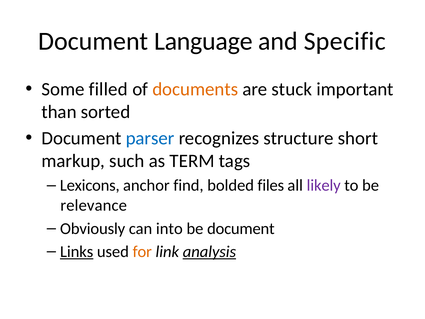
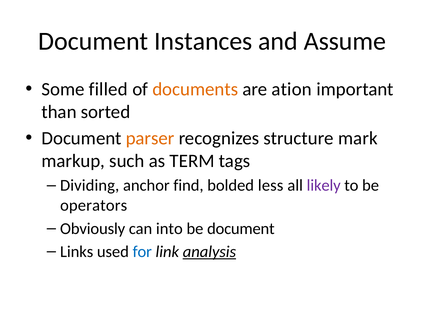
Language: Language -> Instances (203, 41)
Specific: Specific -> Assume (345, 41)
stuck: stuck -> ation (292, 89)
parser colour: blue -> orange (150, 138)
short: short -> mark (358, 138)
Lexicons: Lexicons -> Dividing (90, 185)
files: files -> less (271, 185)
relevance: relevance -> operators (94, 205)
Links underline: present -> none (77, 252)
for colour: orange -> blue (142, 252)
